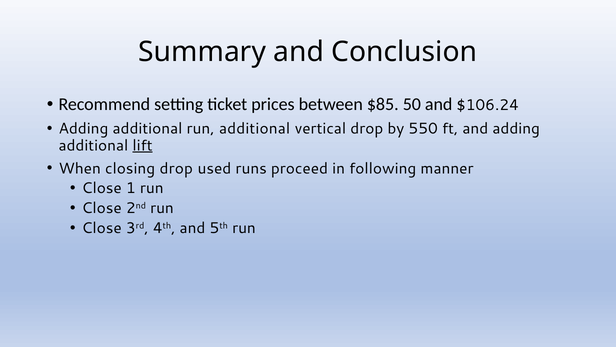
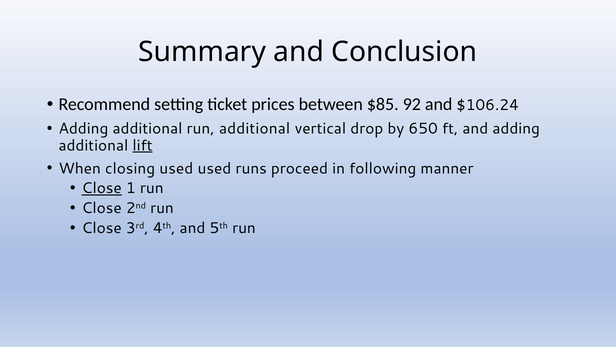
50: 50 -> 92 (412, 104)
550: 550 -> 650 (423, 129)
closing drop: drop -> used (176, 168)
Close underline: none -> present (102, 188)
